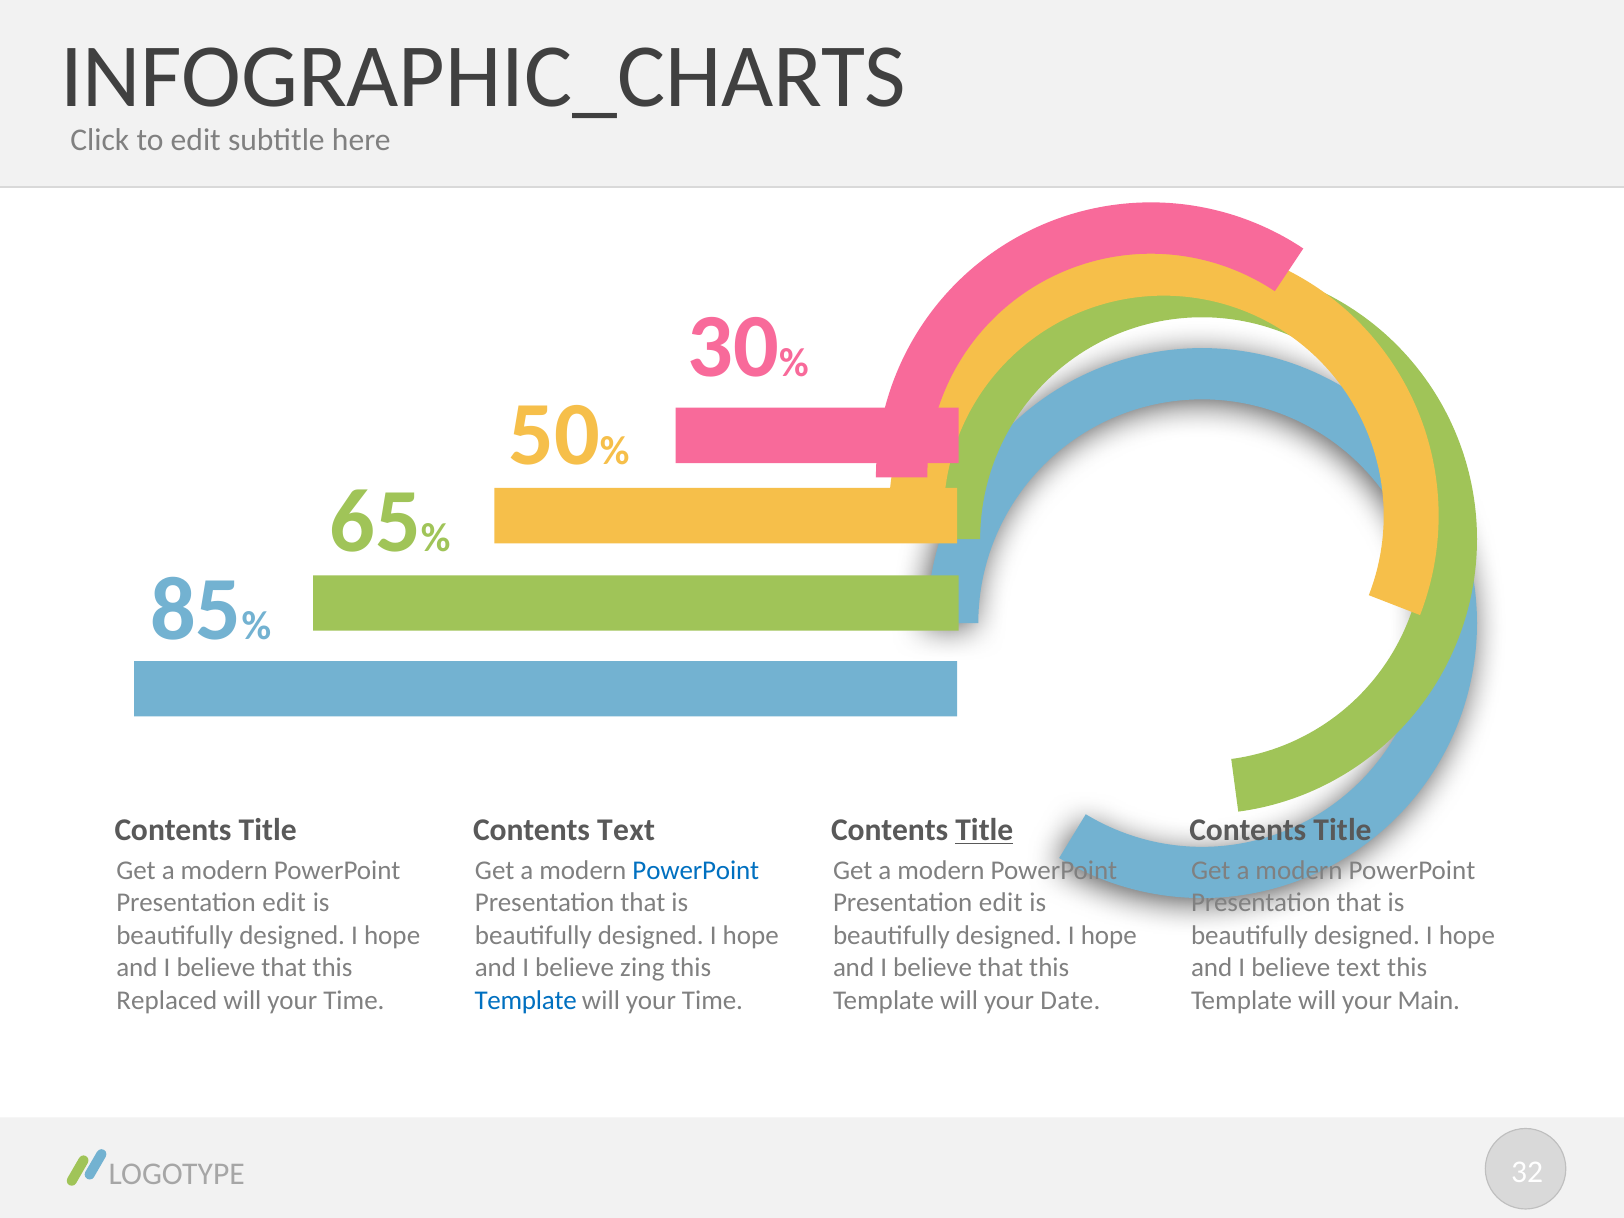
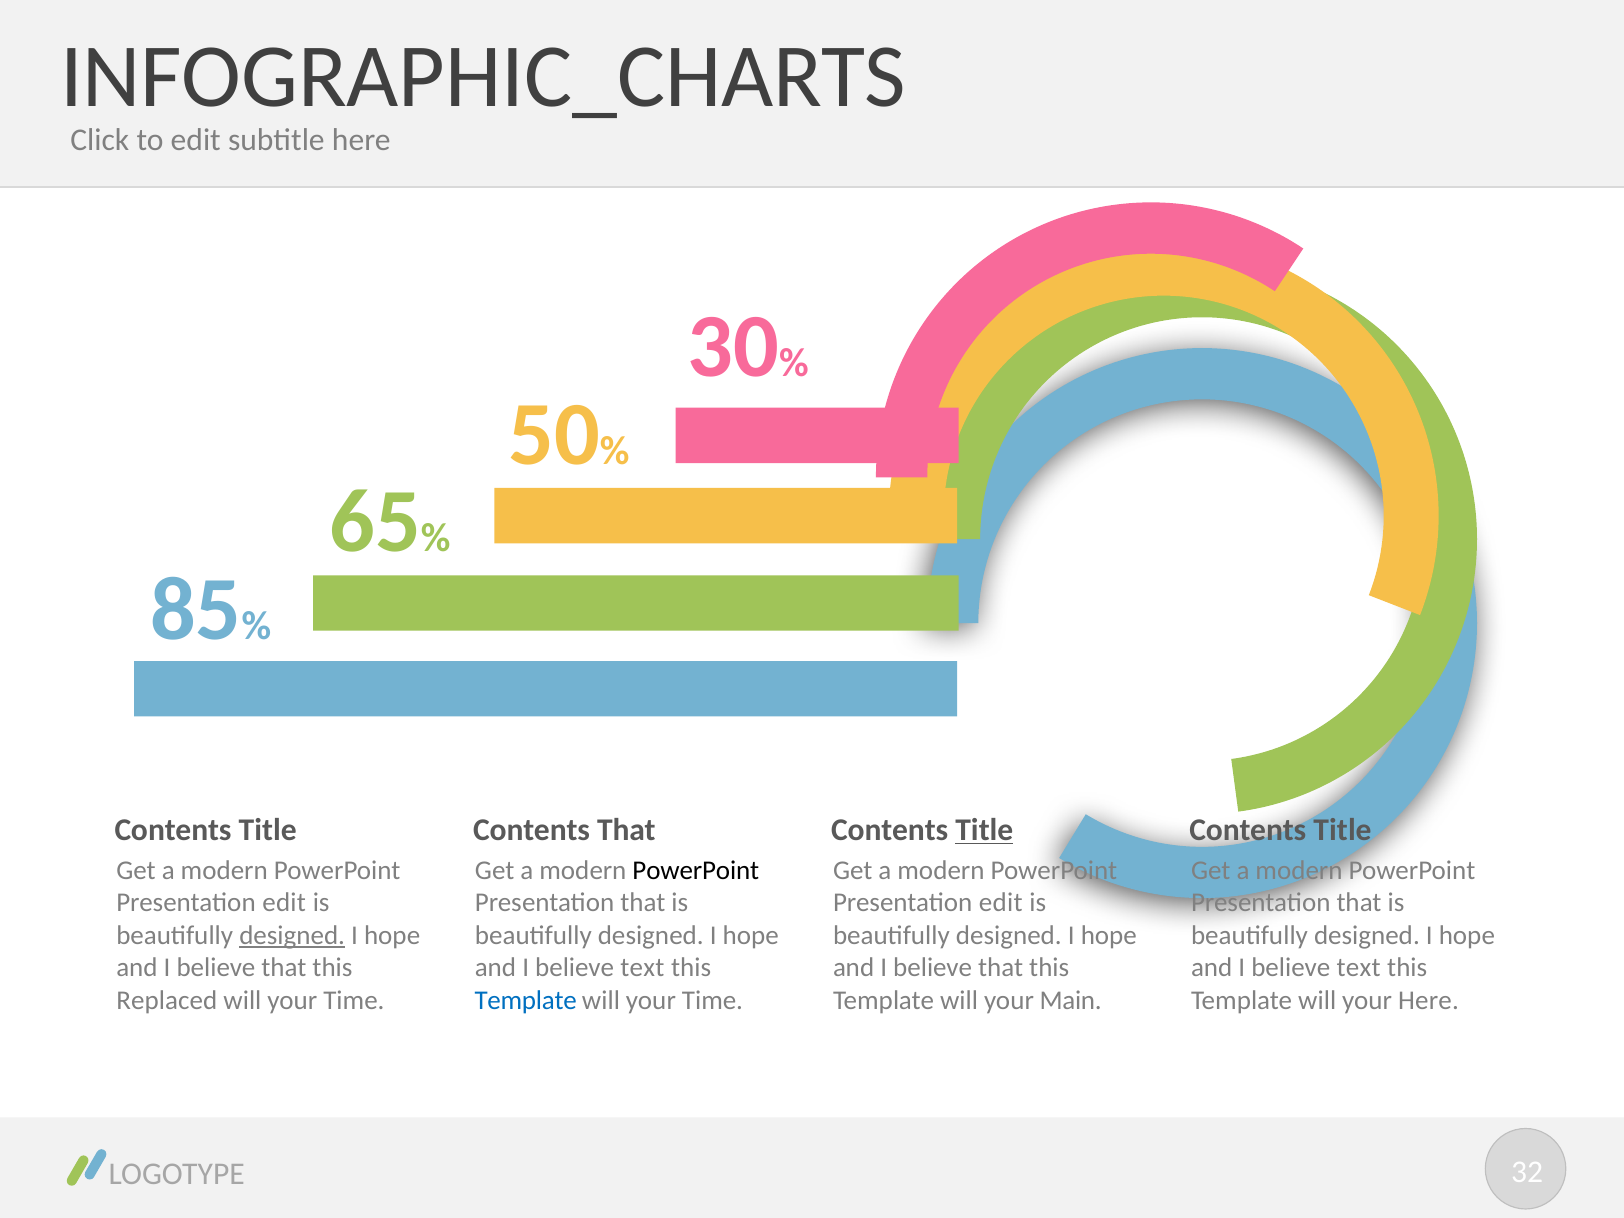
Contents Text: Text -> That (626, 830)
PowerPoint colour: blue -> black (696, 871)
designed underline: none -> present (292, 936)
zing: zing -> text (642, 968)
Date: Date -> Main (1071, 1001)
your Main: Main -> Here (1429, 1001)
